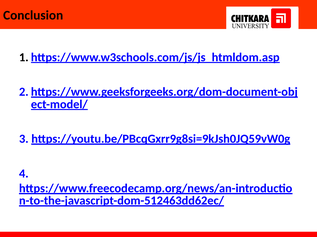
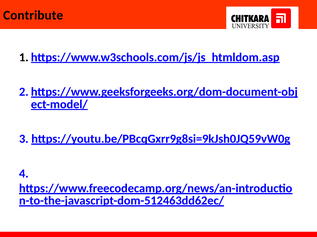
Conclusion: Conclusion -> Contribute (33, 15)
